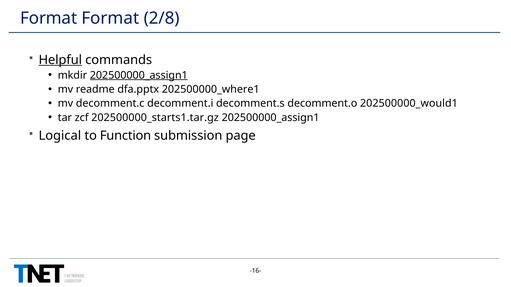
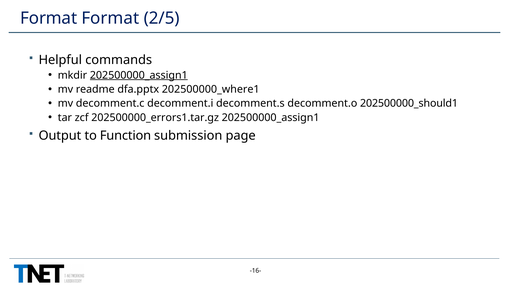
2/8: 2/8 -> 2/5 (162, 18)
Helpful underline: present -> none (60, 60)
202500000_would1: 202500000_would1 -> 202500000_should1 (409, 104)
202500000_starts1.tar.gz: 202500000_starts1.tar.gz -> 202500000_errors1.tar.gz (155, 118)
Logical: Logical -> Output (60, 136)
